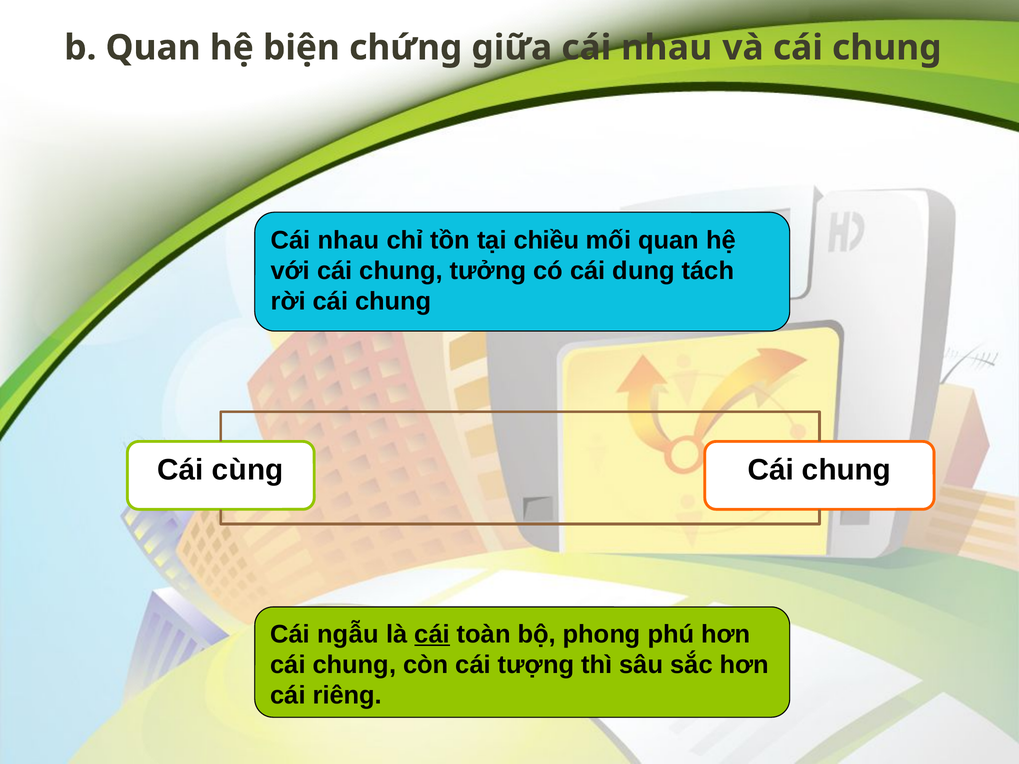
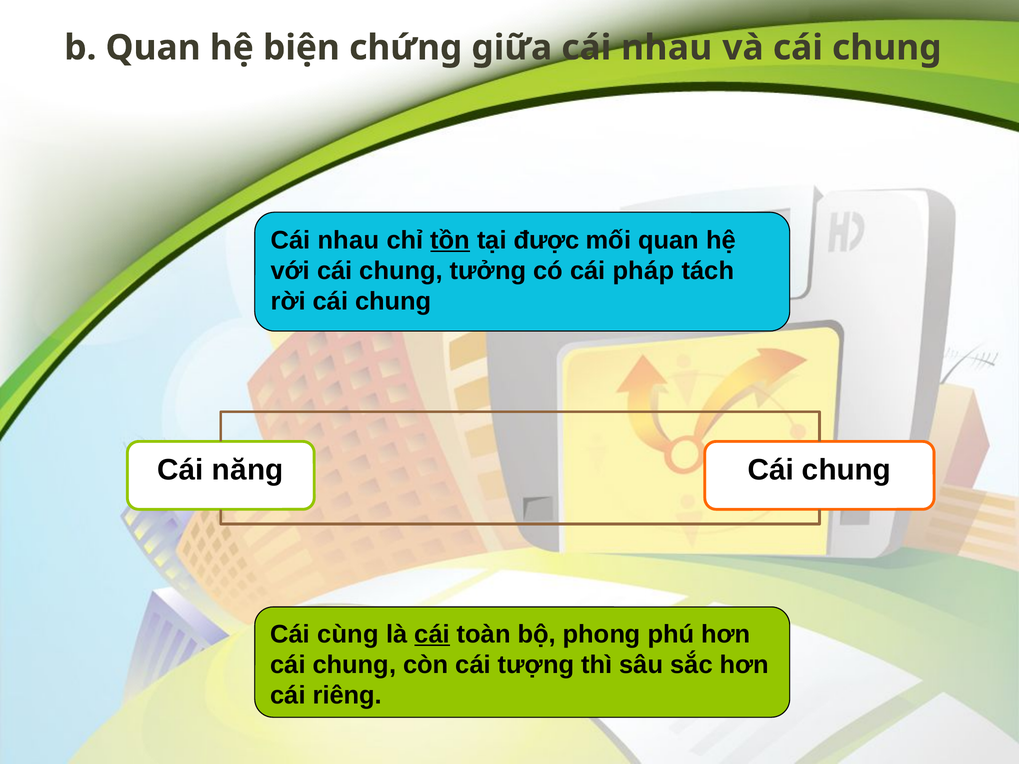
tồn underline: none -> present (450, 240)
chiều: chiều -> được (546, 240)
dung: dung -> pháp (643, 271)
cùng: cùng -> năng (248, 470)
ngẫu: ngẫu -> cùng (348, 635)
